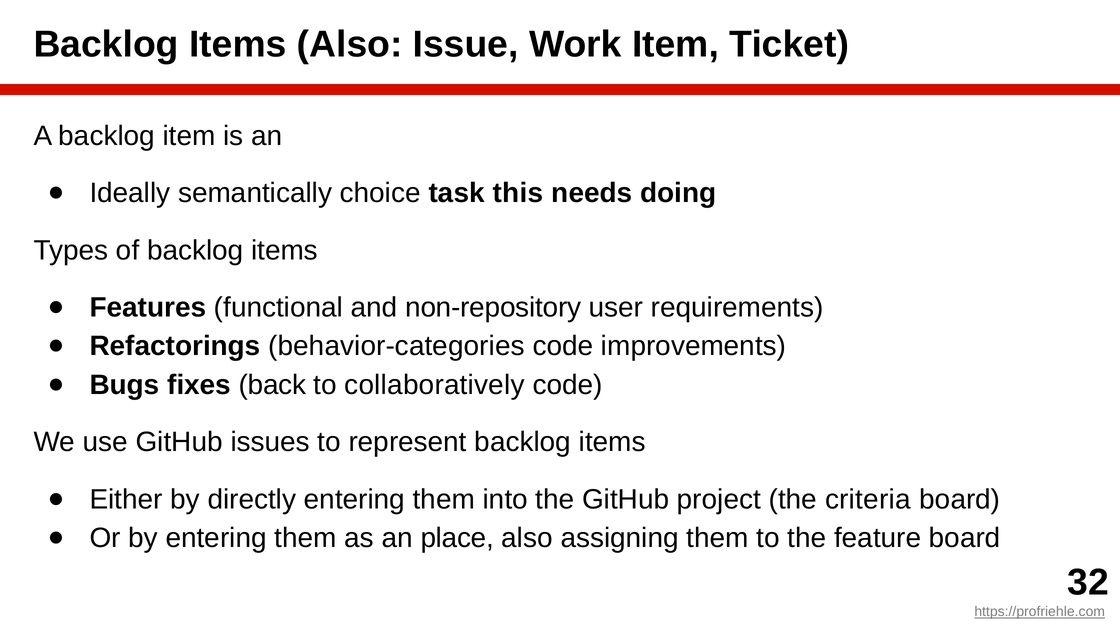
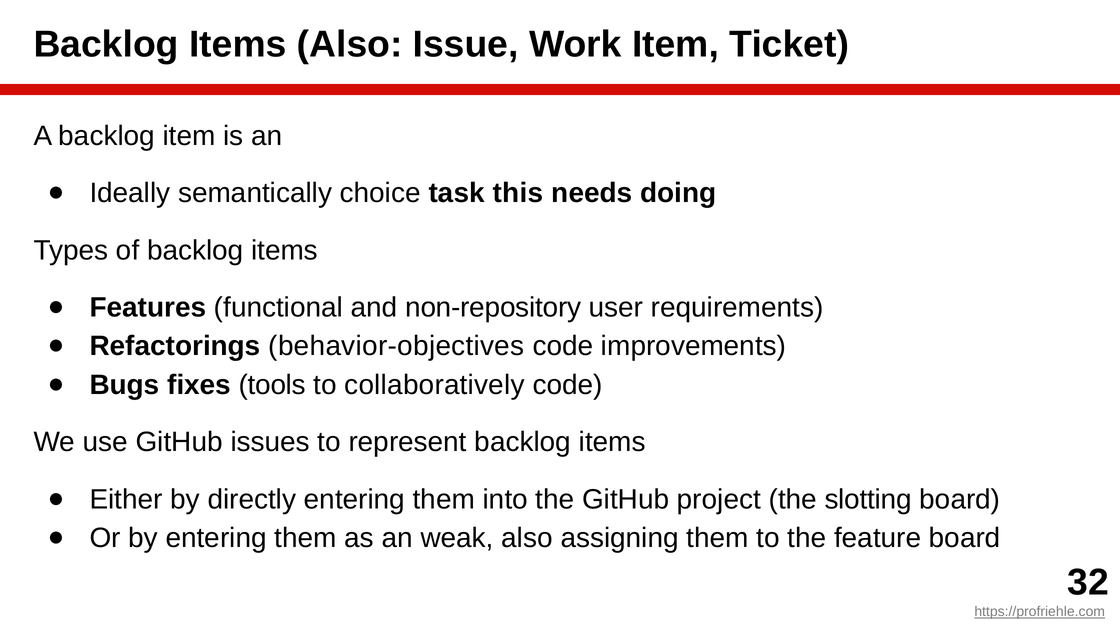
behavior-categories: behavior-categories -> behavior-objectives (396, 346)
back: back -> tools (272, 385)
criteria: criteria -> slotting (868, 499)
place: place -> weak (457, 538)
